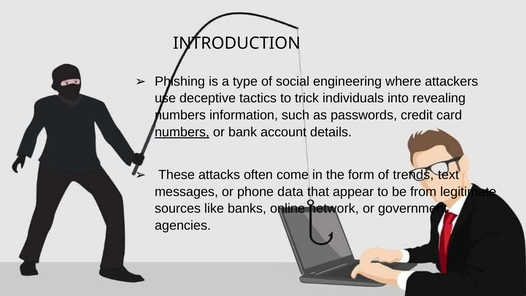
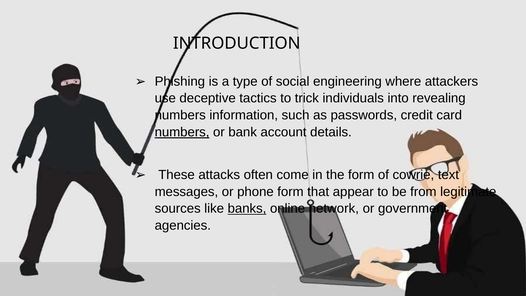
trends: trends -> cowrie (413, 175)
phone data: data -> form (290, 192)
banks underline: none -> present (247, 209)
